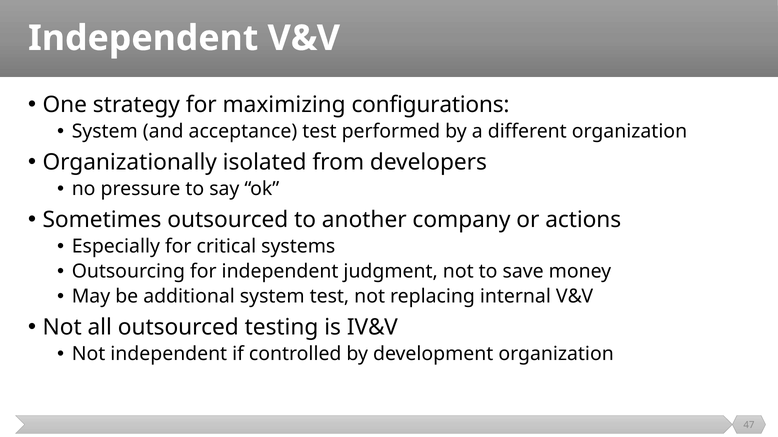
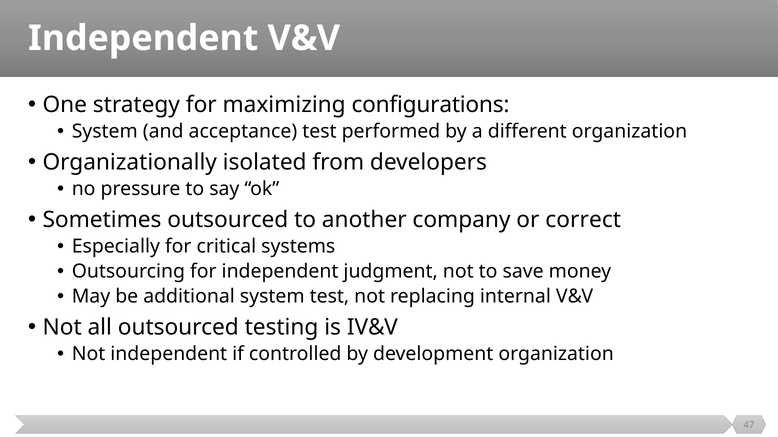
actions: actions -> correct (583, 220)
